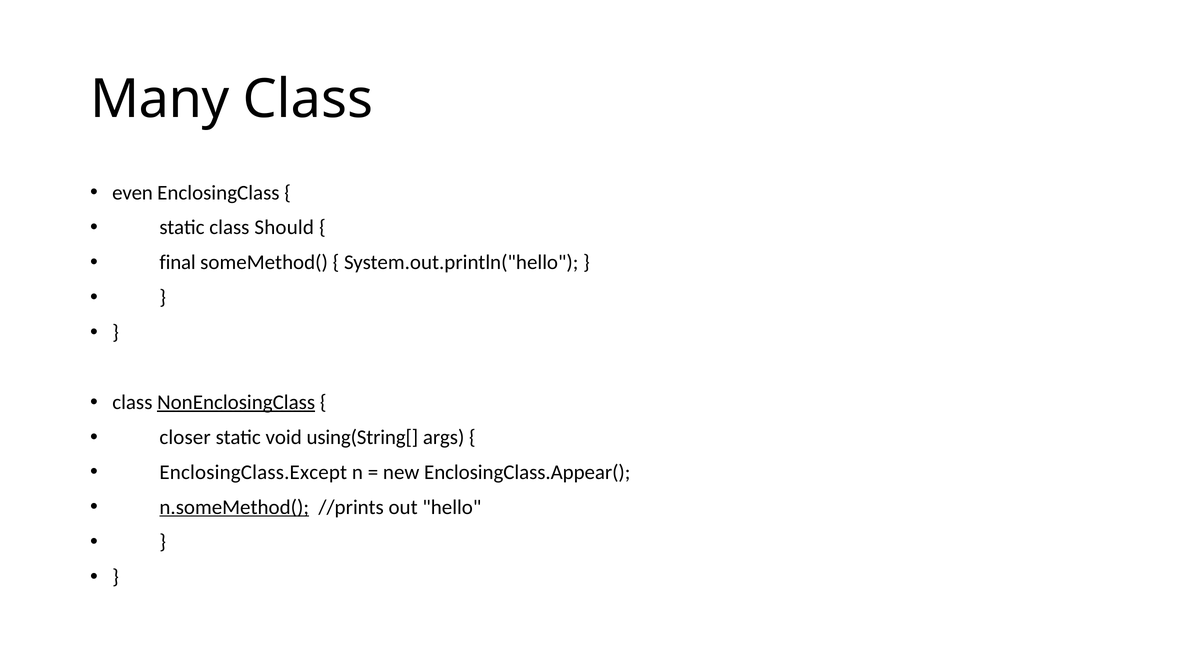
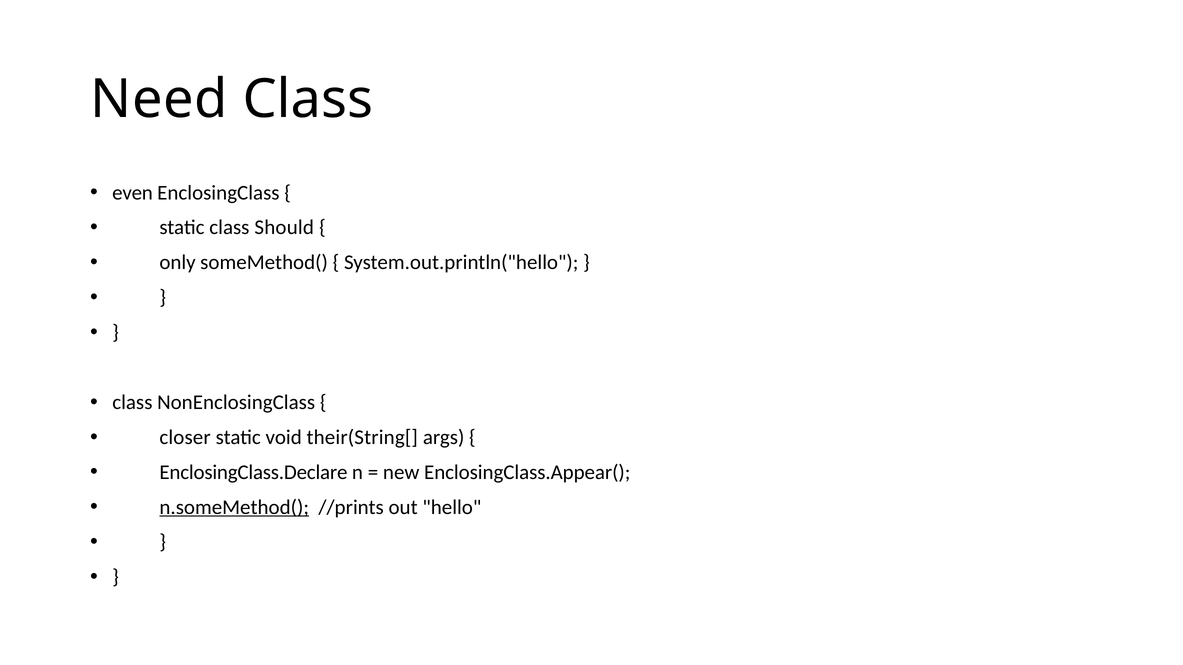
Many: Many -> Need (159, 99)
final: final -> only (178, 263)
NonEnclosingClass underline: present -> none (236, 403)
using(String[: using(String[ -> their(String[ (362, 438)
EnclosingClass.Except: EnclosingClass.Except -> EnclosingClass.Declare (253, 472)
